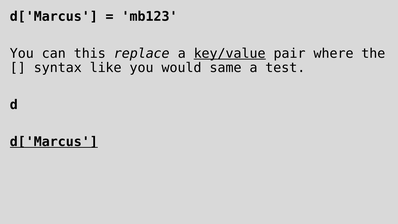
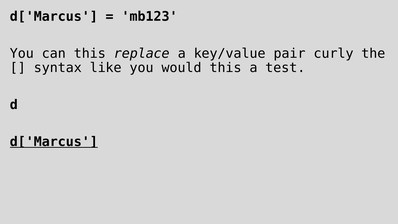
key/value underline: present -> none (230, 53)
where: where -> curly (334, 53)
would same: same -> this (226, 68)
